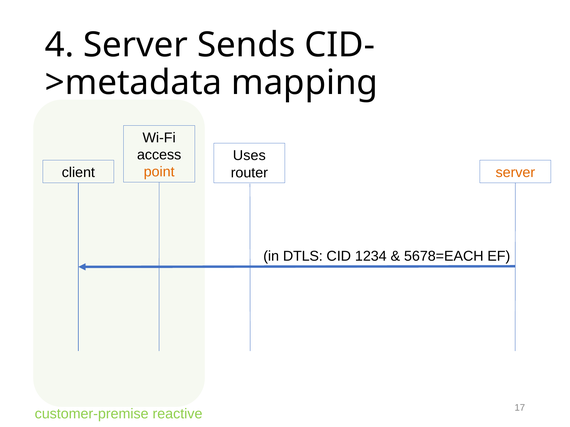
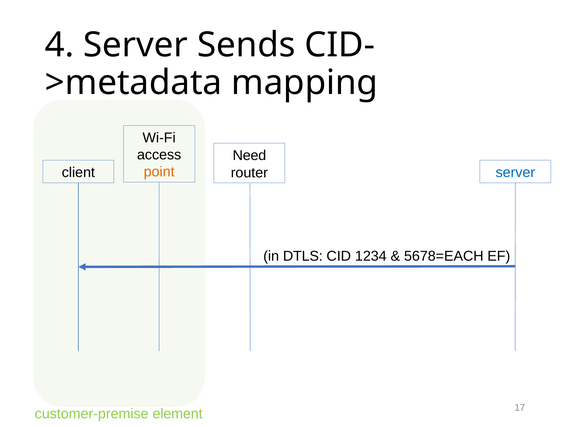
Uses: Uses -> Need (249, 156)
server colour: orange -> blue (515, 173)
reactive: reactive -> element (178, 414)
